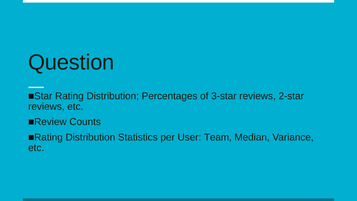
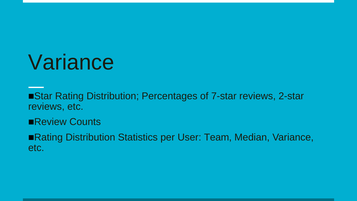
Question: Question -> Variance (71, 62)
3-star: 3-star -> 7-star (224, 96)
